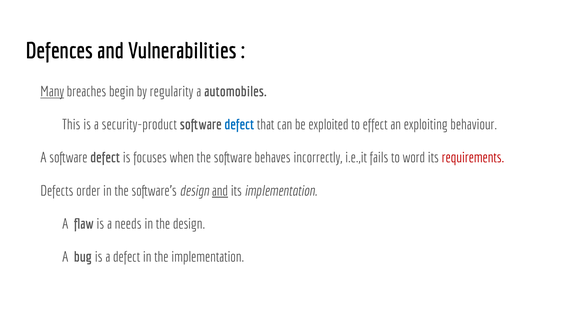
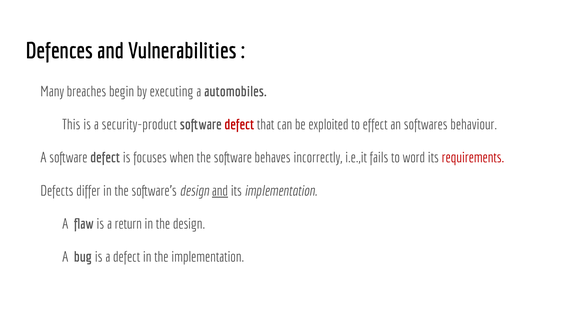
Many underline: present -> none (52, 92)
regularity: regularity -> executing (172, 92)
defect colour: blue -> red (239, 125)
exploiting: exploiting -> softwares (426, 125)
order: order -> differ (88, 191)
needs: needs -> return (128, 224)
